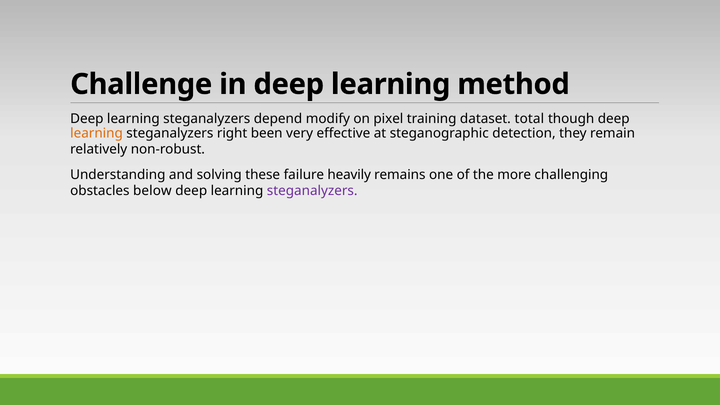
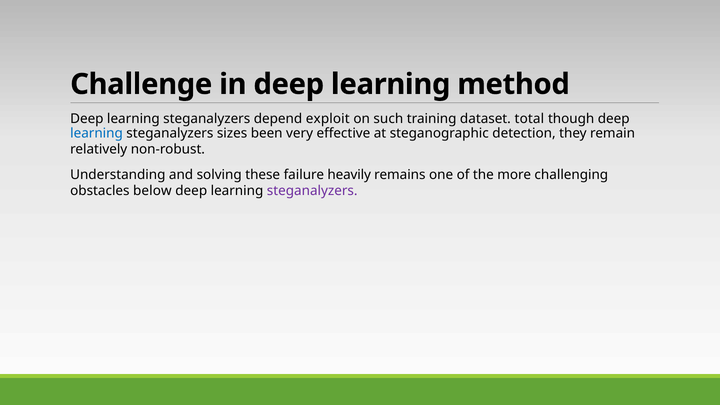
modify: modify -> exploit (328, 119)
pixel: pixel -> such (388, 119)
learning colour: orange -> blue (97, 133)
right: right -> sizes (232, 133)
